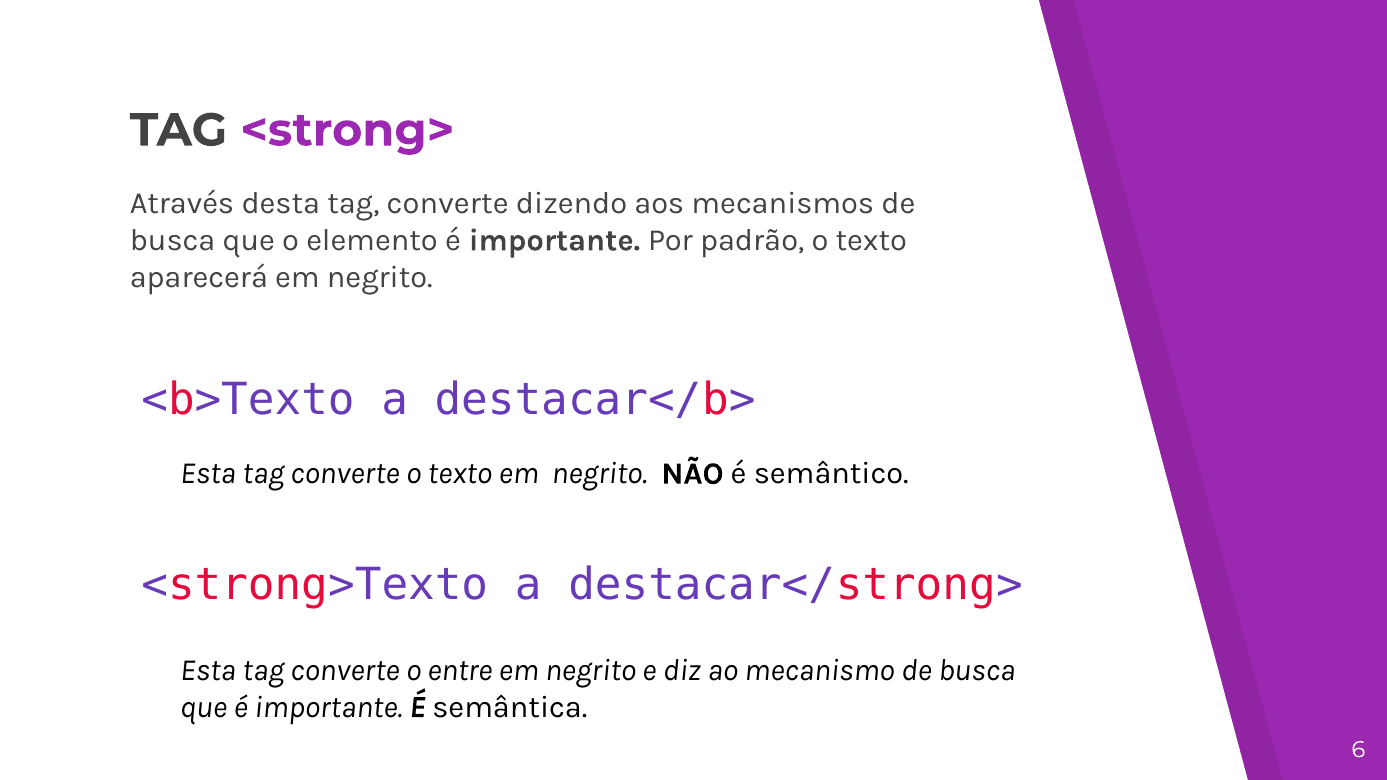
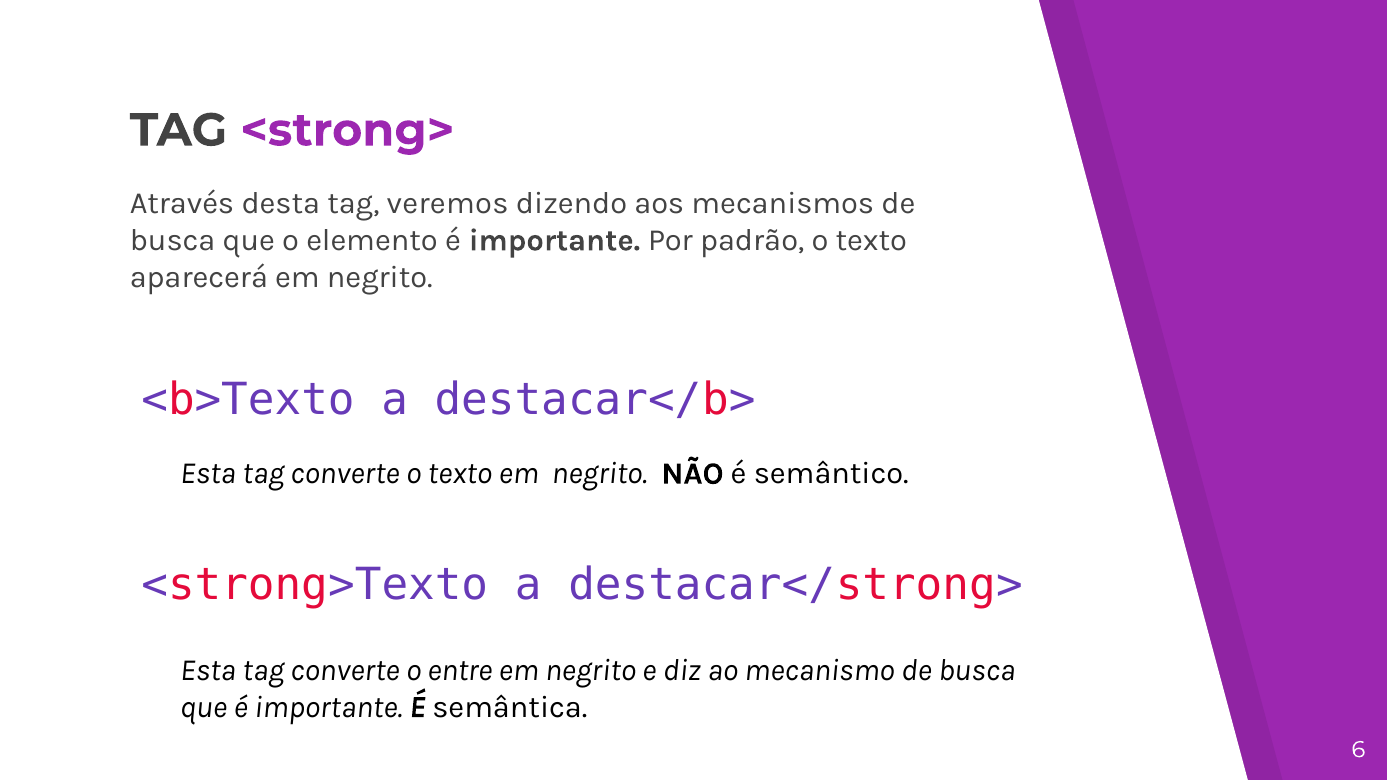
desta tag converte: converte -> veremos (448, 203)
